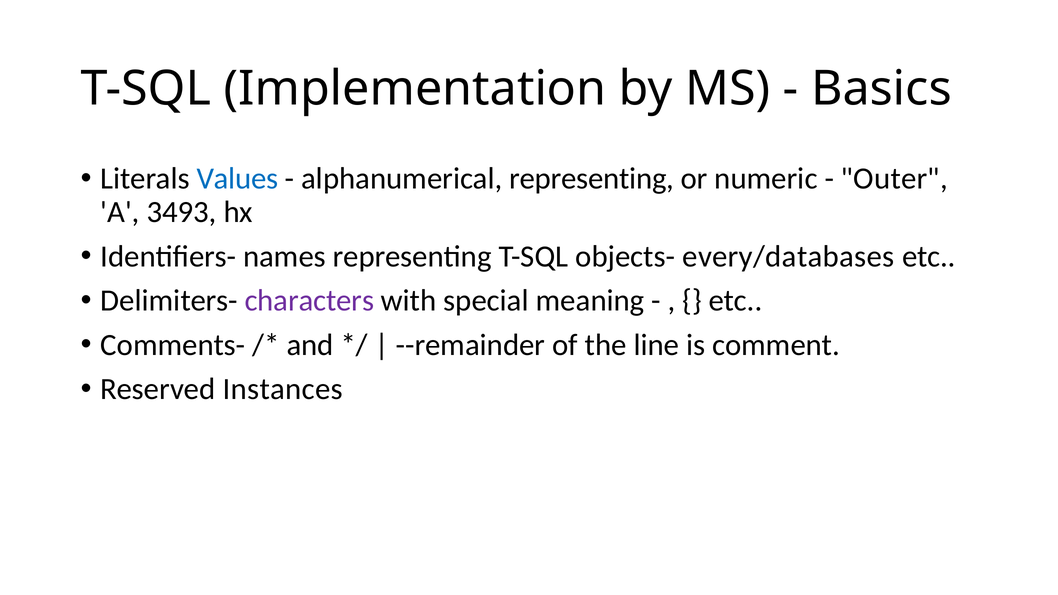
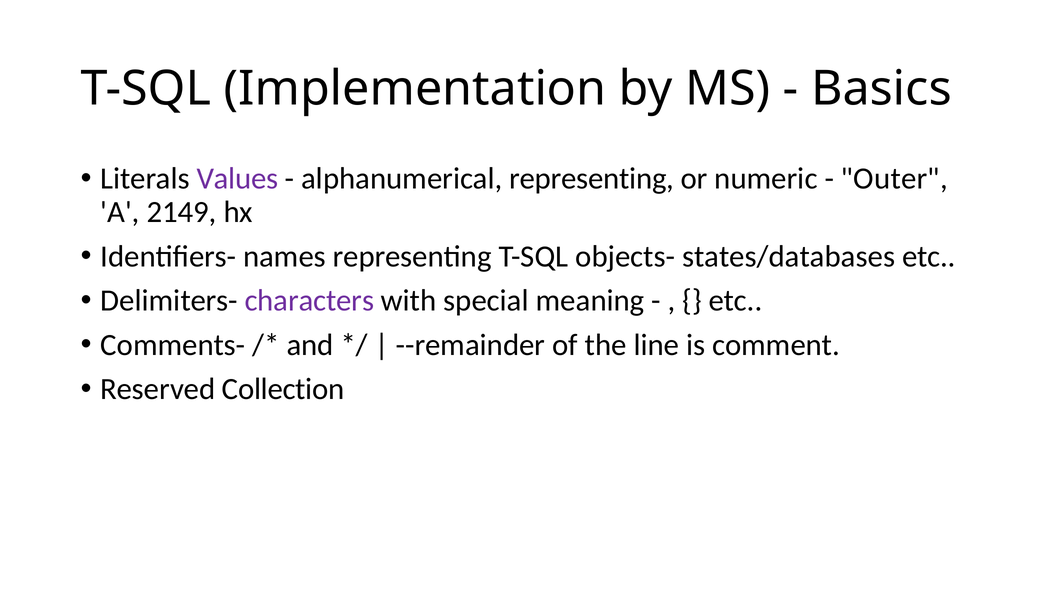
Values colour: blue -> purple (237, 179)
3493: 3493 -> 2149 (182, 212)
every/databases: every/databases -> states/databases (789, 256)
Instances: Instances -> Collection (283, 389)
